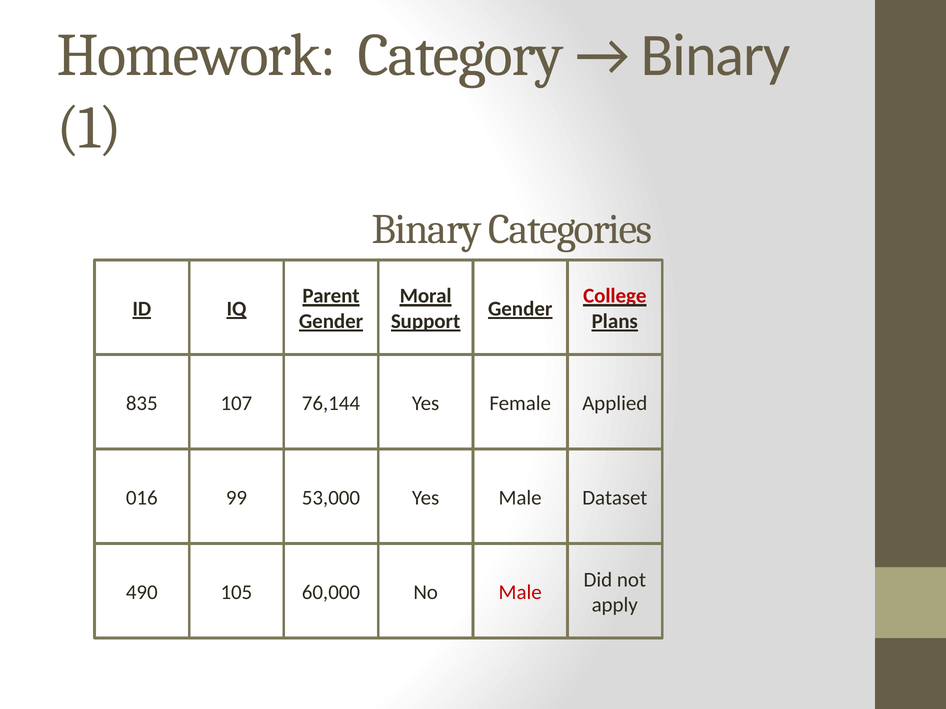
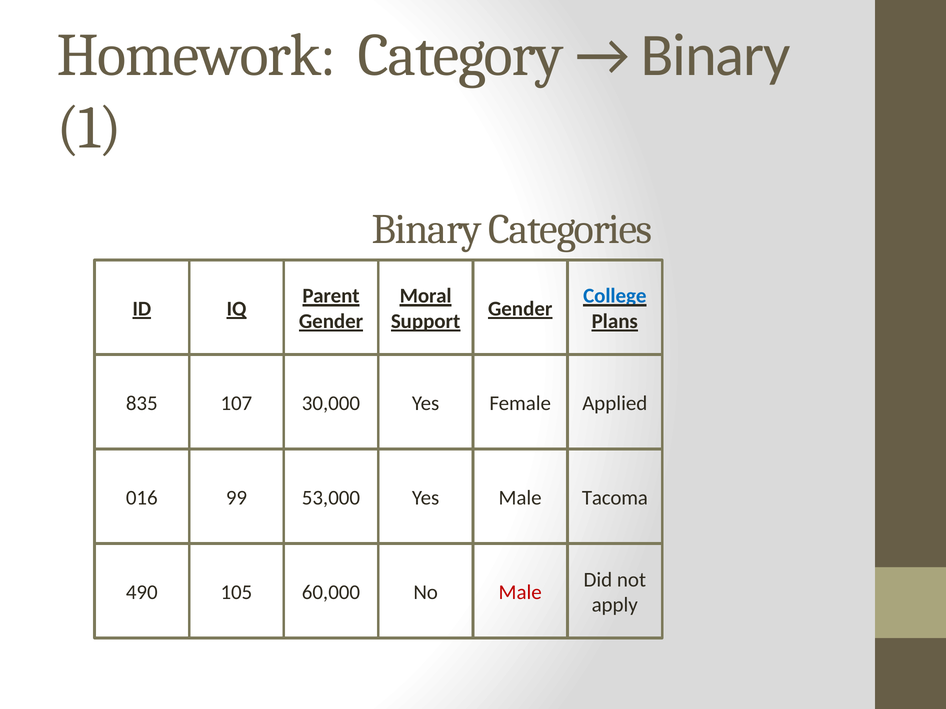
College colour: red -> blue (615, 296)
76,144: 76,144 -> 30,000 (331, 403)
Dataset: Dataset -> Tacoma (615, 498)
